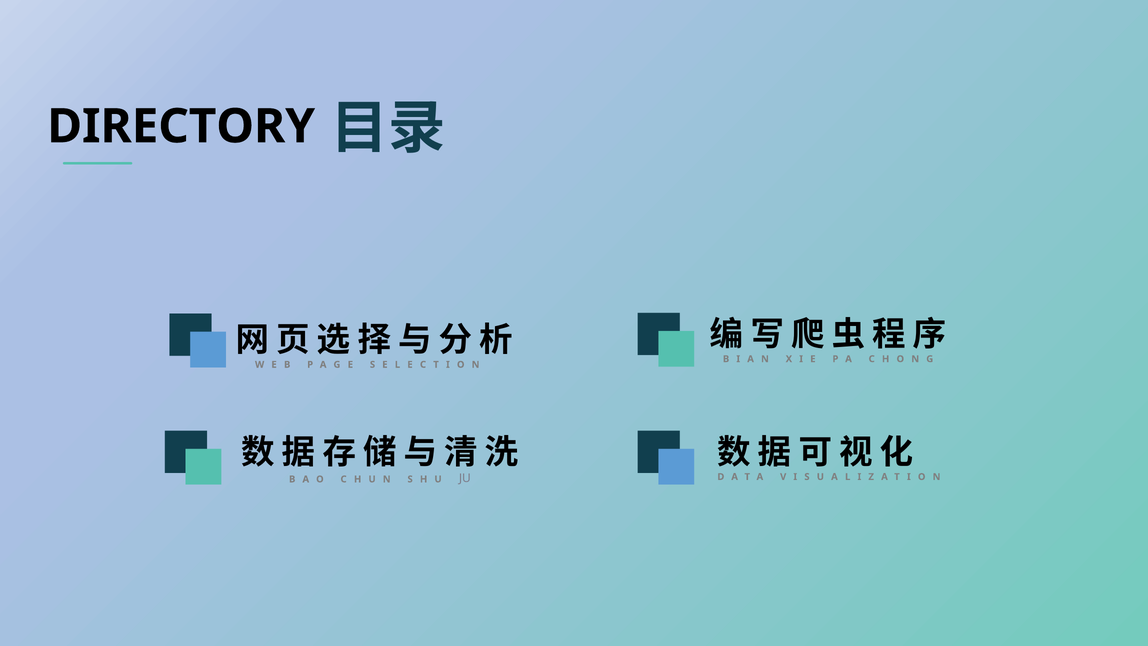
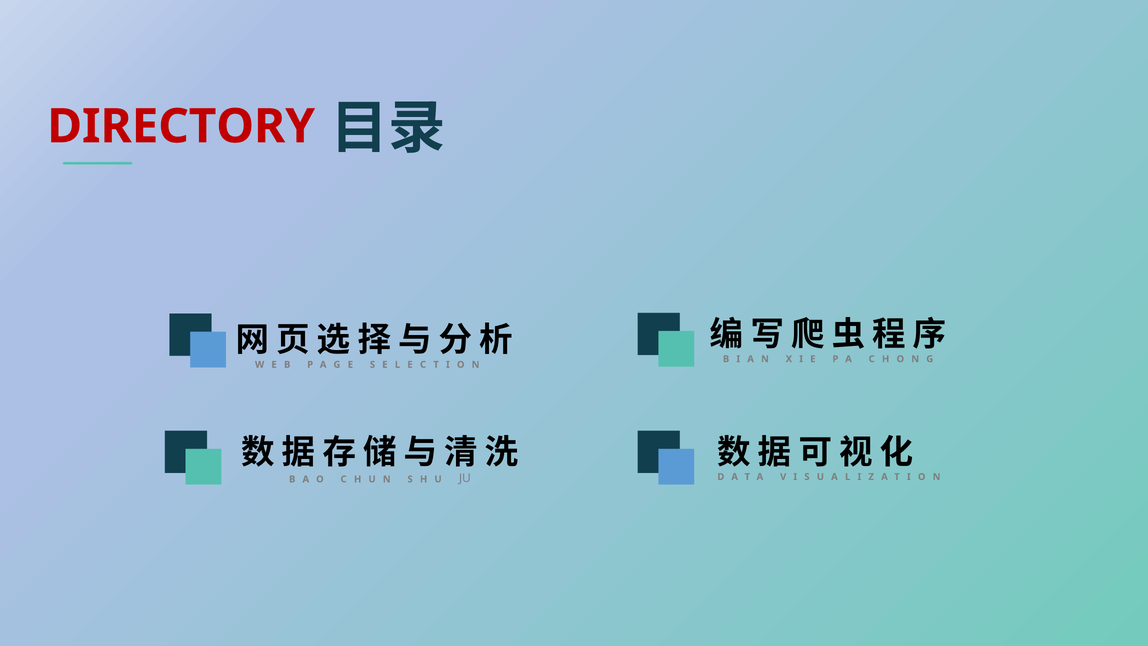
DIRECTORY colour: black -> red (181, 126)
